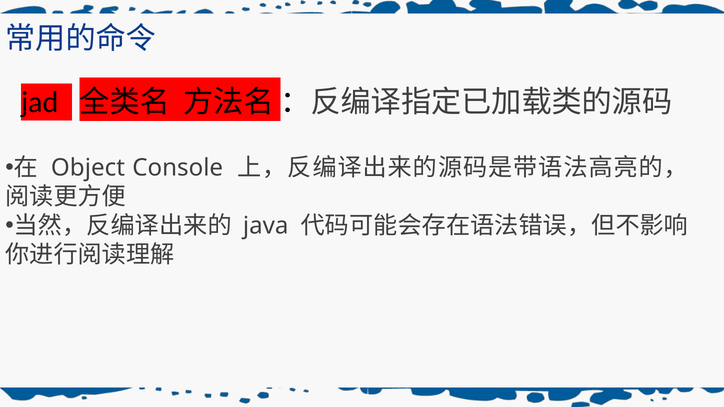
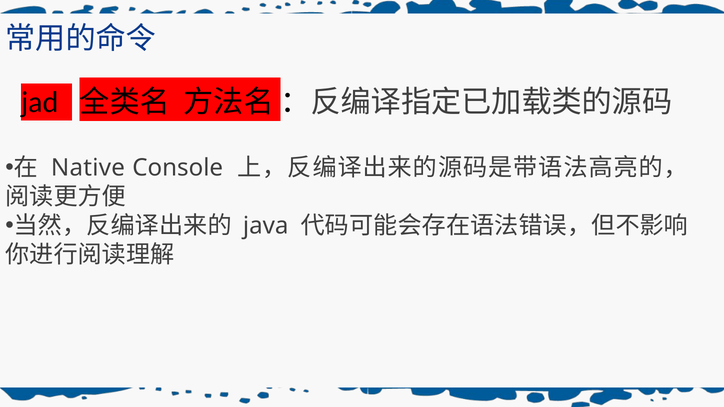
Object: Object -> Native (88, 168)
